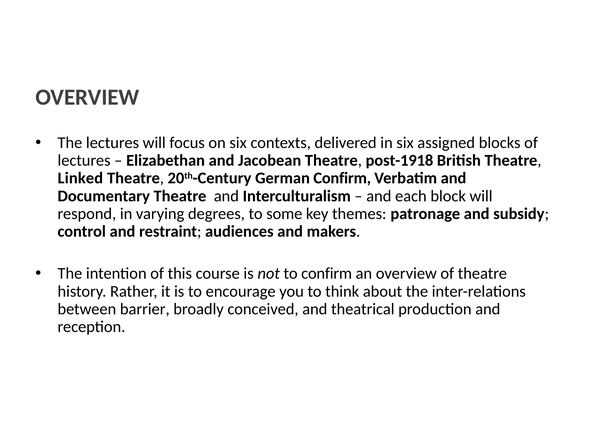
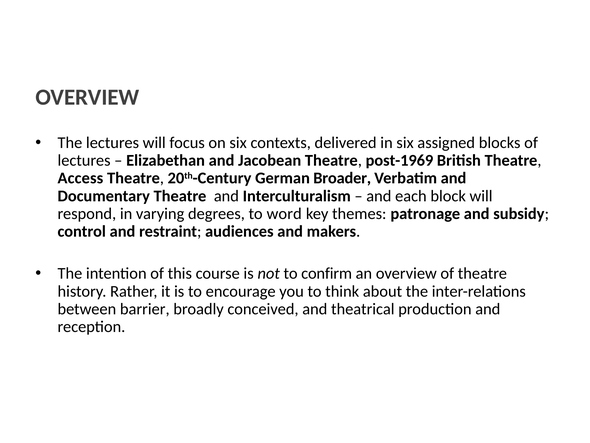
post-1918: post-1918 -> post-1969 (399, 160)
Linked: Linked -> Access (80, 178)
German Confirm: Confirm -> Broader (342, 178)
some: some -> word (284, 213)
